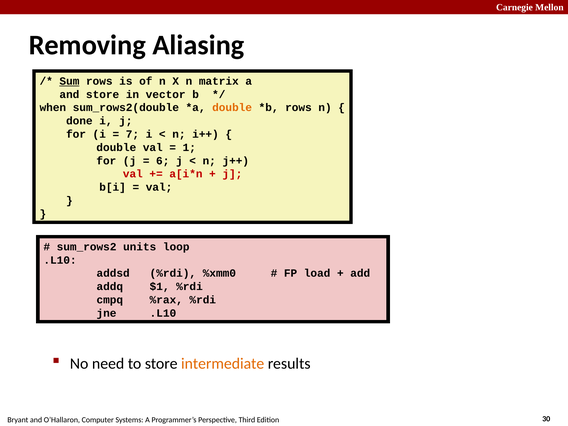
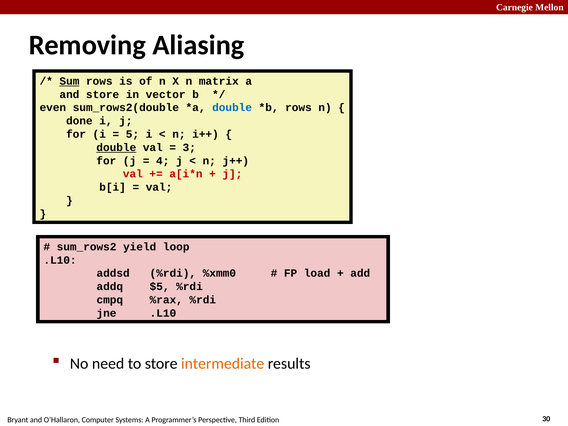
when: when -> even (53, 108)
double colour: orange -> blue (232, 108)
7: 7 -> 5 (132, 134)
double underline: none -> present (116, 147)
1: 1 -> 3 (189, 147)
6: 6 -> 4 (163, 161)
units: units -> yield (140, 247)
$1: $1 -> $5 (160, 287)
